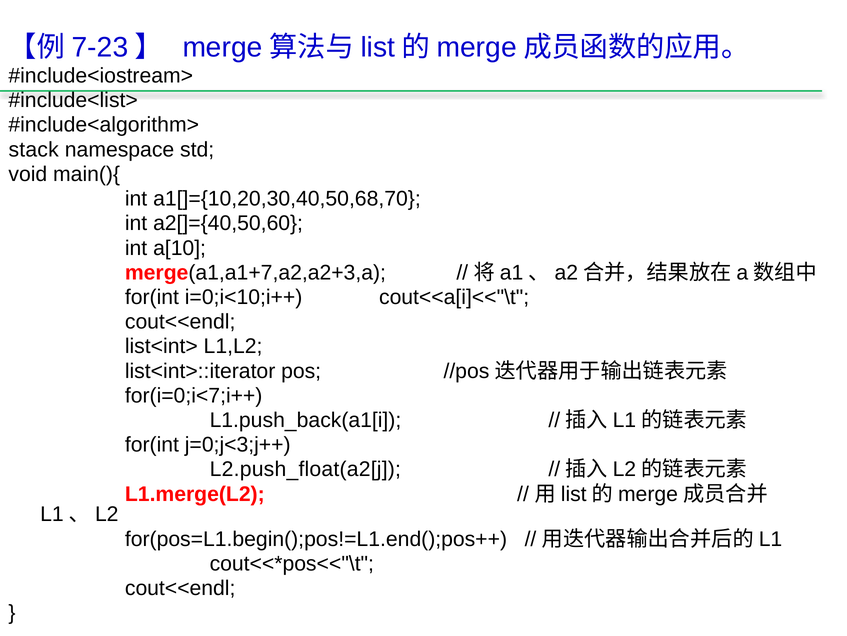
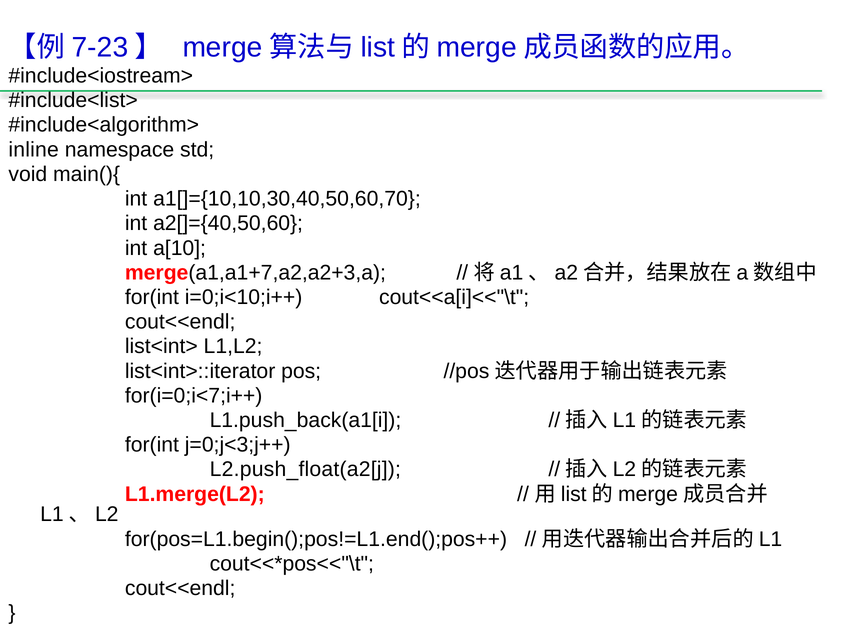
stack: stack -> inline (34, 149)
a1[]={10,20,30,40,50,68,70: a1[]={10,20,30,40,50,68,70 -> a1[]={10,10,30,40,50,60,70 (287, 199)
